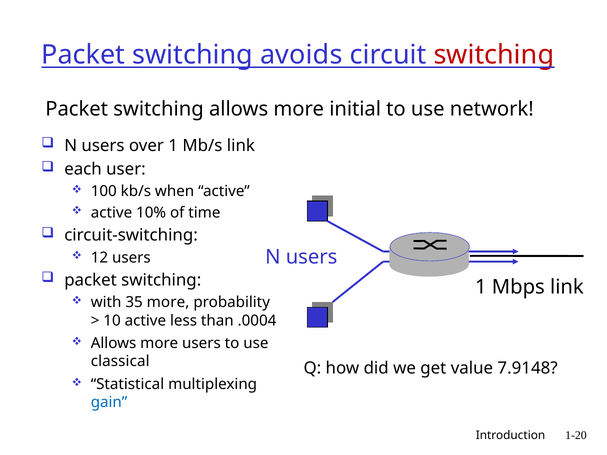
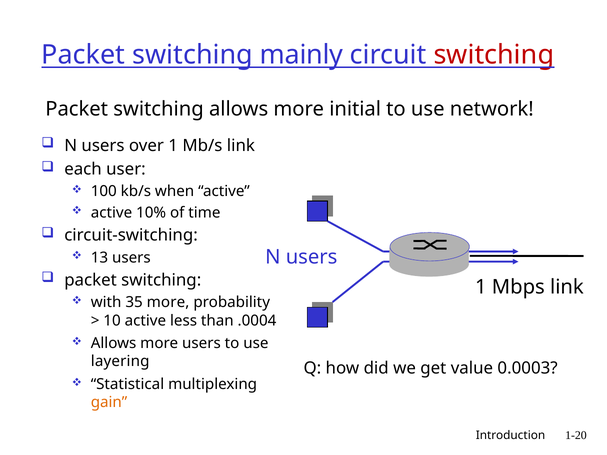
avoids: avoids -> mainly (301, 55)
12: 12 -> 13 (99, 258)
classical: classical -> layering (120, 361)
7.9148: 7.9148 -> 0.0003 (528, 368)
gain colour: blue -> orange (109, 402)
